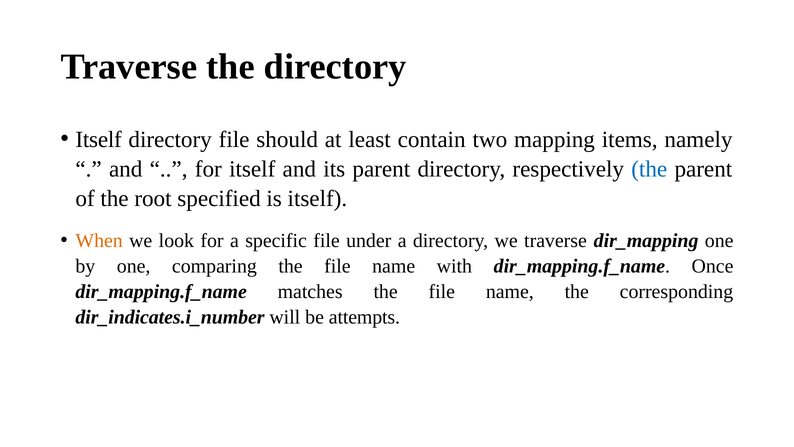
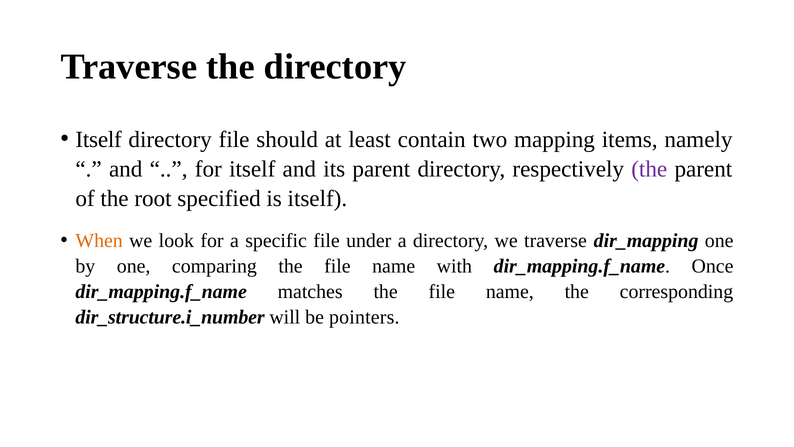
the colour: blue -> purple (649, 169)
dir_indicates.i_number: dir_indicates.i_number -> dir_structure.i_number (170, 317)
attempts: attempts -> pointers (364, 317)
